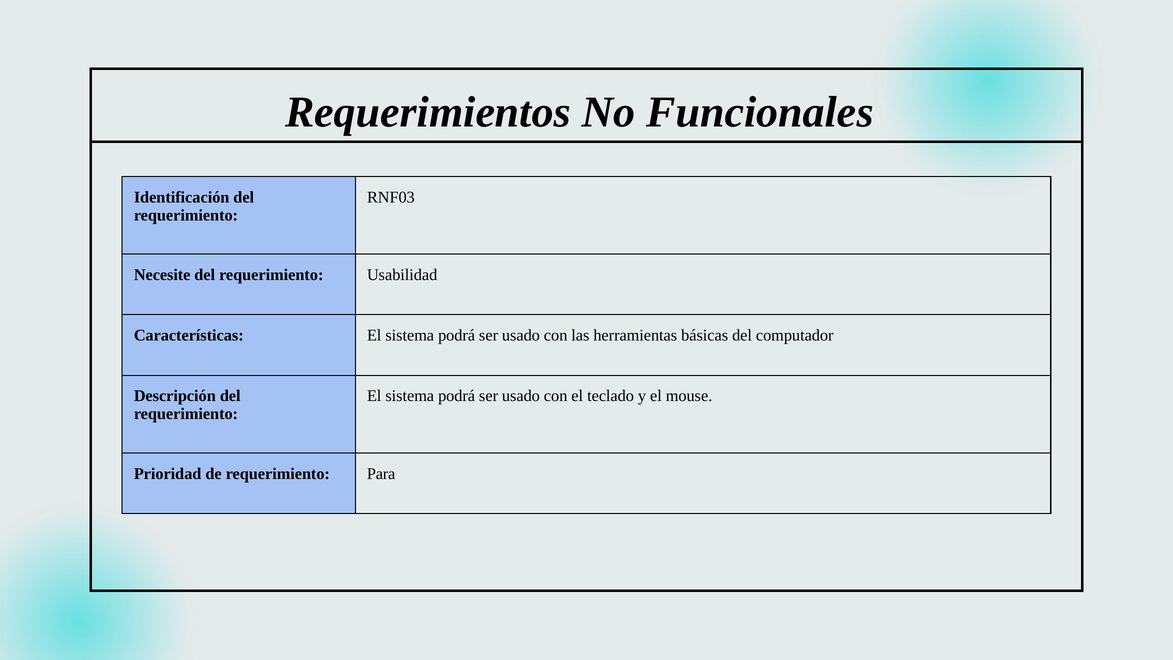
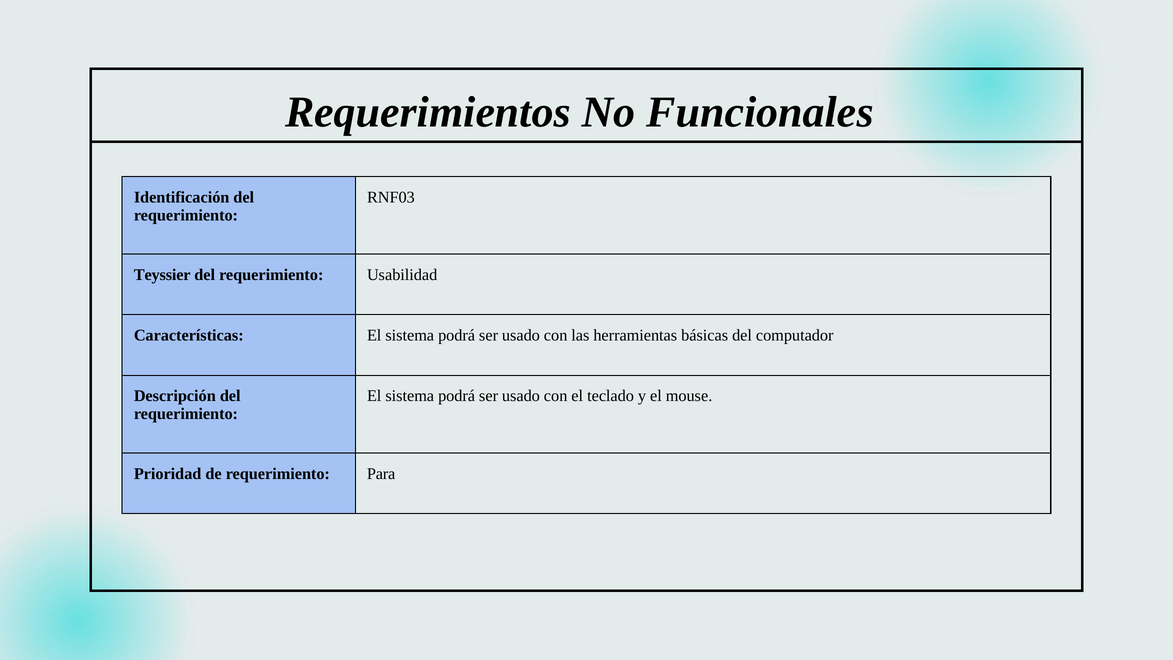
Necesite: Necesite -> Teyssier (162, 275)
